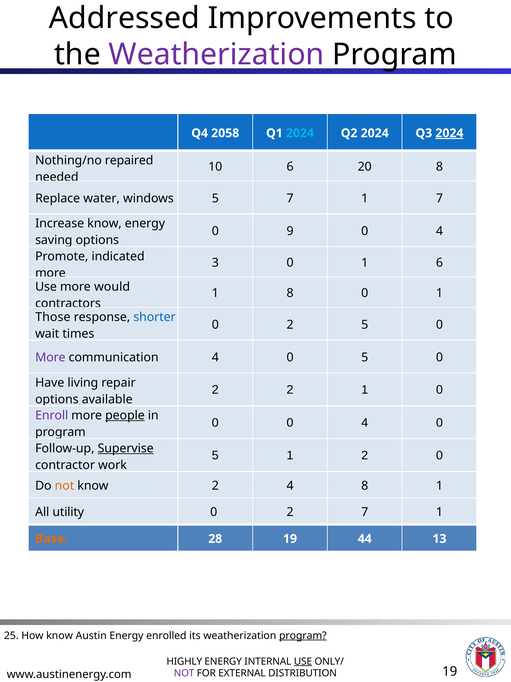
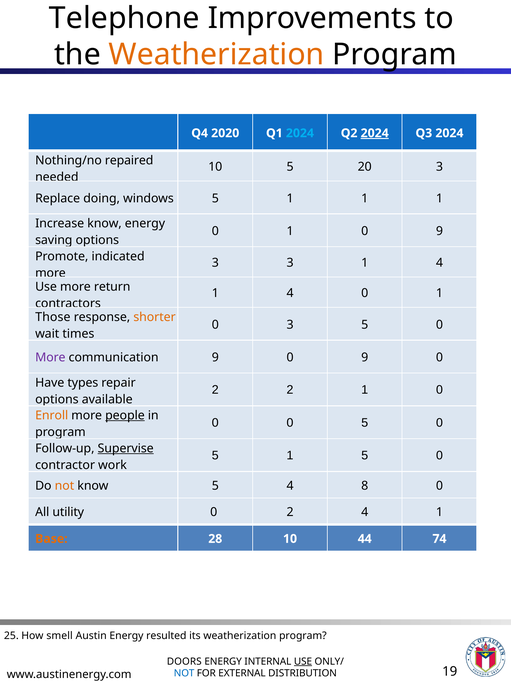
Addressed: Addressed -> Telephone (124, 18)
Weatherization colour: purple -> orange (216, 54)
2058: 2058 -> 2020 (225, 133)
2024 underline: none -> present (375, 133)
2024 underline: present -> none (449, 133)
10 6: 6 -> 5 (290, 167)
20 8: 8 -> 3 (439, 167)
water: water -> doing (102, 198)
windows 5 7: 7 -> 1 (290, 198)
7: 7 -> 1 (439, 198)
9: 9 -> 1 (290, 231)
4: 4 -> 9 (439, 231)
3 0: 0 -> 3 (290, 263)
6: 6 -> 4 (439, 263)
would: would -> return (112, 286)
8: 8 -> 4 (290, 293)
shorter colour: blue -> orange (155, 317)
2: 2 -> 3 (290, 324)
communication 4: 4 -> 9 (215, 357)
5: 5 -> 9 (365, 357)
living: living -> types (83, 382)
Enroll colour: purple -> orange (52, 415)
0 0 4: 4 -> 5 (365, 422)
1 2: 2 -> 5 (365, 455)
know 2: 2 -> 5 (215, 485)
8 1: 1 -> 0 (439, 485)
2 7: 7 -> 4 (365, 512)
28 19: 19 -> 10 (290, 538)
13: 13 -> 74 (439, 538)
How know: know -> smell (60, 635)
enrolled: enrolled -> resulted (166, 635)
program underline: present -> none (303, 635)
HIGHLY: HIGHLY -> DOORS (184, 661)
NOT colour: purple -> blue (184, 673)
